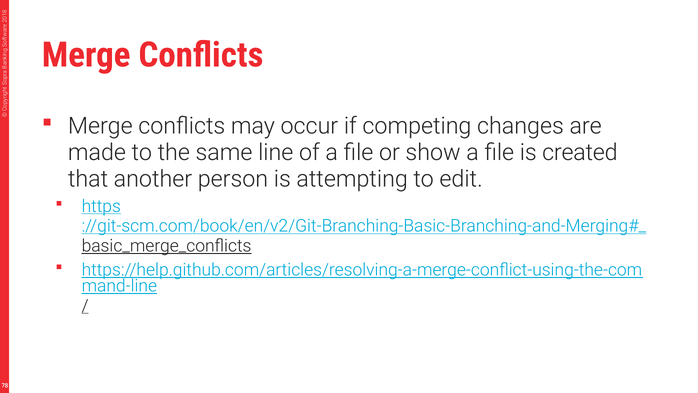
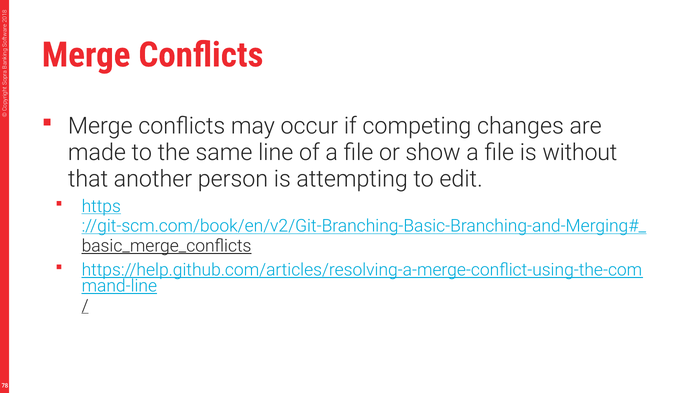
created: created -> without (580, 153)
